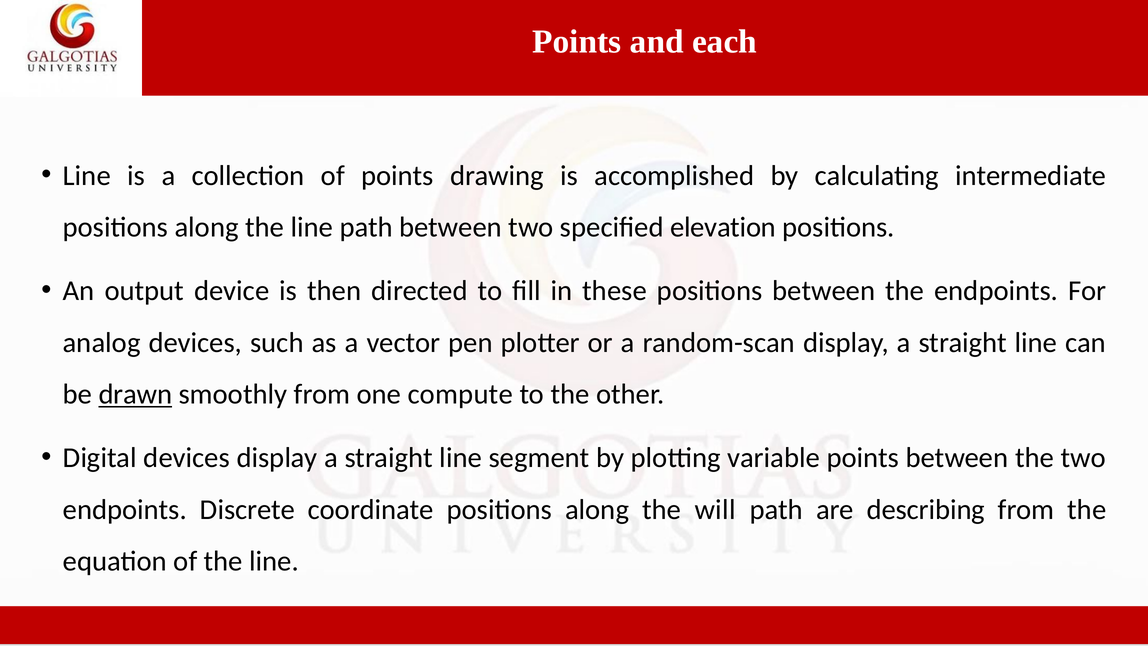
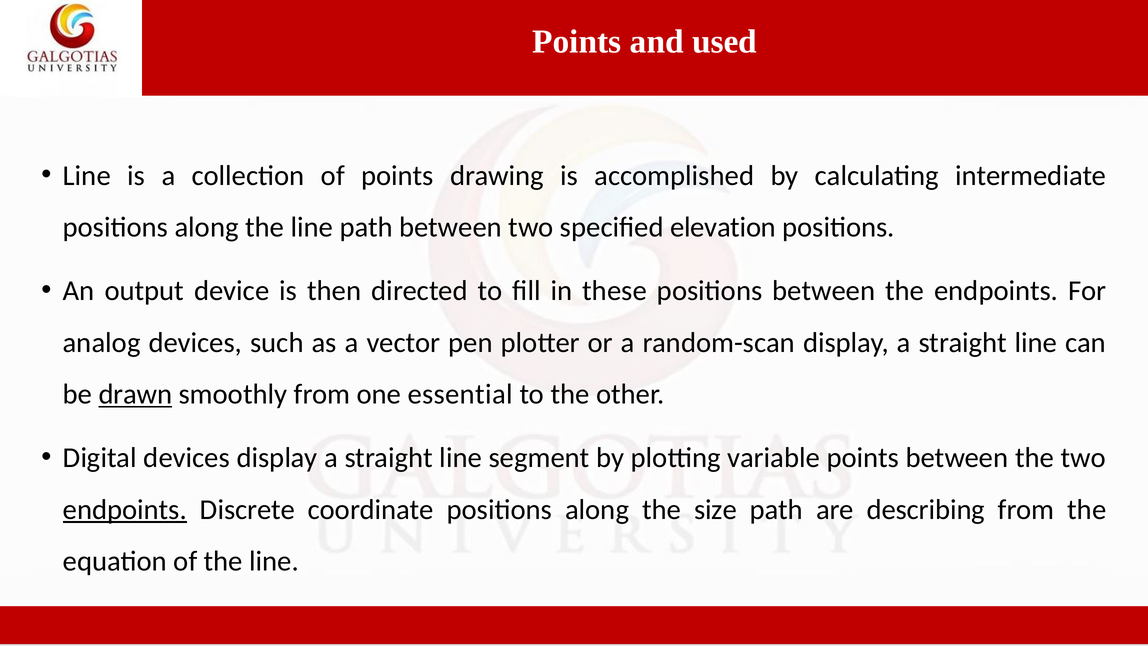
each: each -> used (725, 42)
compute: compute -> essential (460, 394)
endpoints underline: none -> present (125, 509)
will: will -> size (716, 509)
